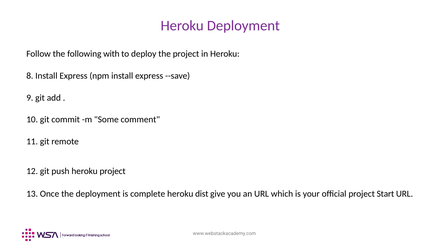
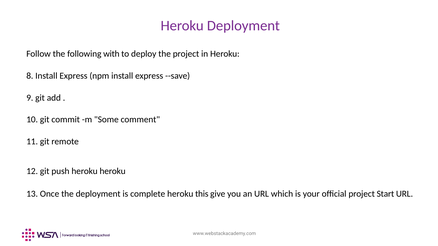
heroku project: project -> heroku (113, 172)
dist: dist -> this (202, 194)
